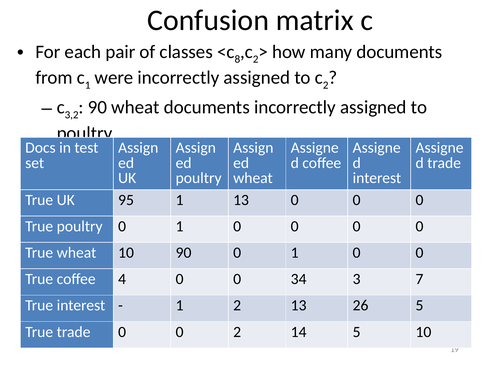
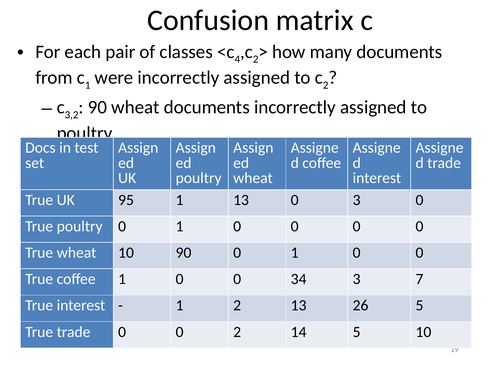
8: 8 -> 4 (237, 59)
13 0 0: 0 -> 3 (357, 200)
coffee 4: 4 -> 1 (122, 279)
